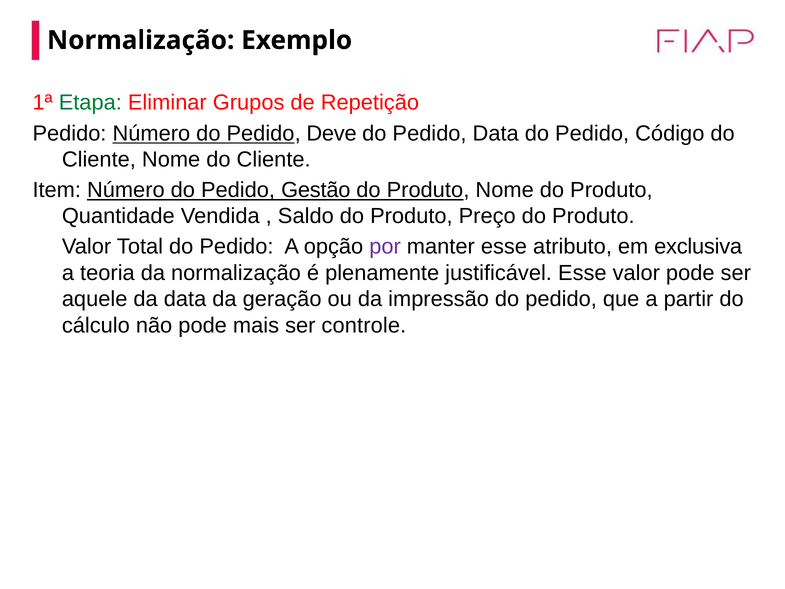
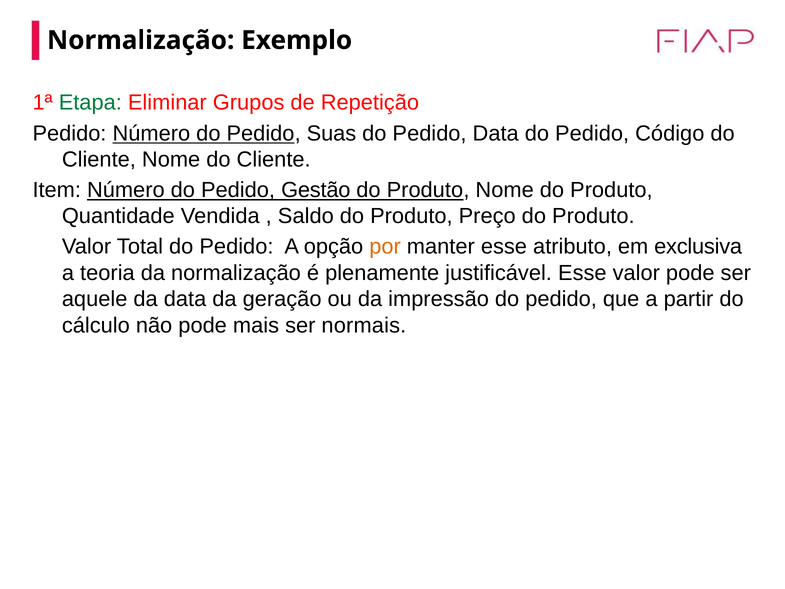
Deve: Deve -> Suas (331, 133)
por colour: purple -> orange (385, 247)
controle: controle -> normais (364, 325)
